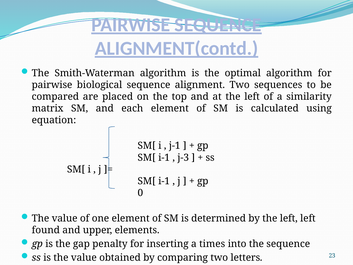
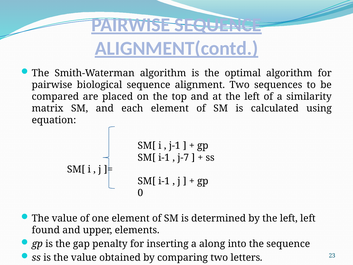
j-3: j-3 -> j-7 (183, 157)
times: times -> along (212, 244)
